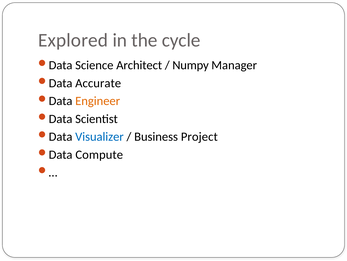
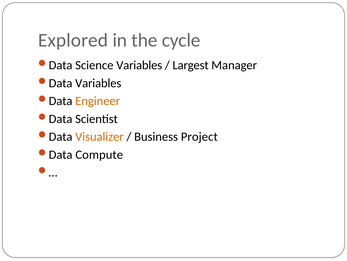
Science Architect: Architect -> Variables (139, 65)
Numpy: Numpy -> Largest (191, 65)
Accurate: Accurate -> Variables (98, 83)
Visualizer colour: blue -> orange (99, 136)
